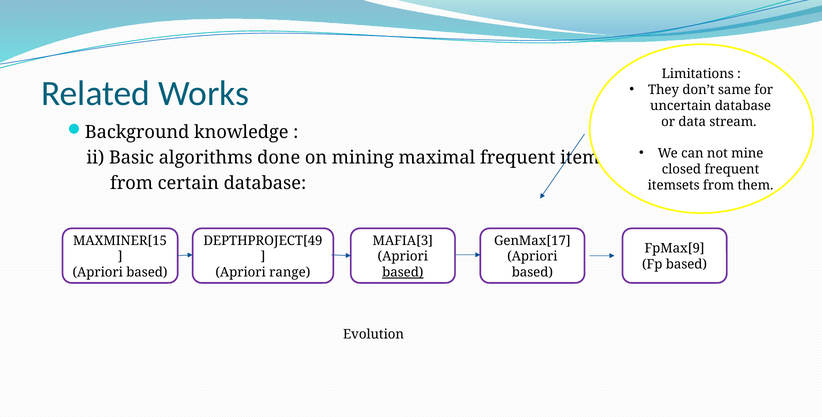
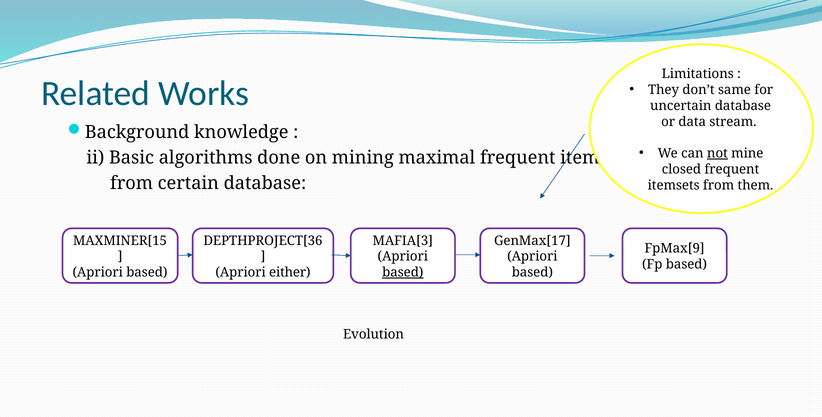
not underline: none -> present (717, 153)
DEPTHPROJECT[49: DEPTHPROJECT[49 -> DEPTHPROJECT[36 (263, 241)
range: range -> either (290, 272)
